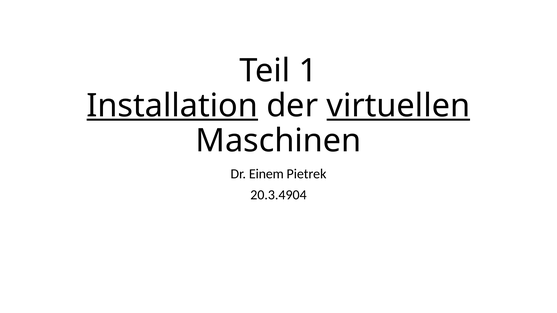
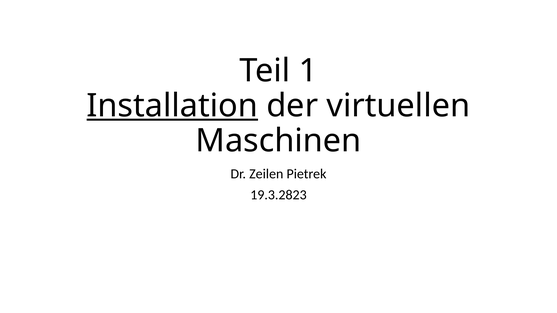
virtuellen underline: present -> none (398, 106)
Einem: Einem -> Zeilen (266, 174)
20.3.4904: 20.3.4904 -> 19.3.2823 (278, 195)
